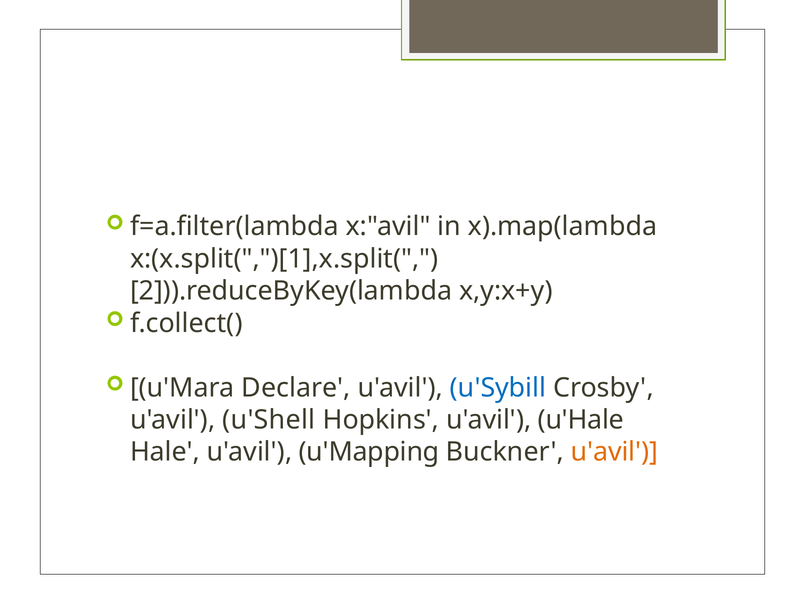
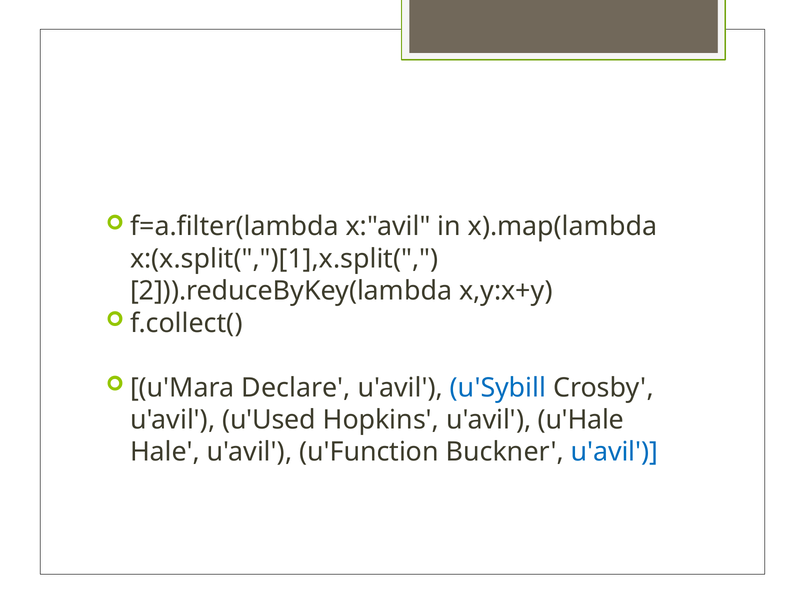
u'Shell: u'Shell -> u'Used (269, 420)
u'Mapping: u'Mapping -> u'Function (369, 452)
u'avil colour: orange -> blue (614, 452)
